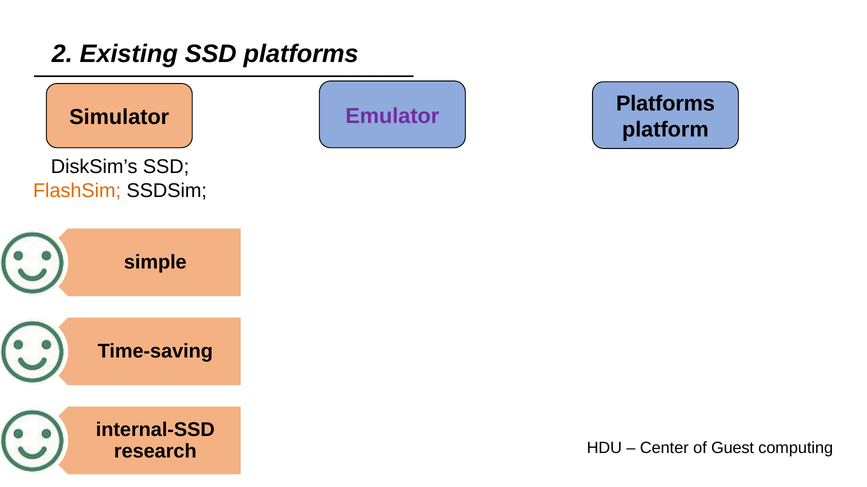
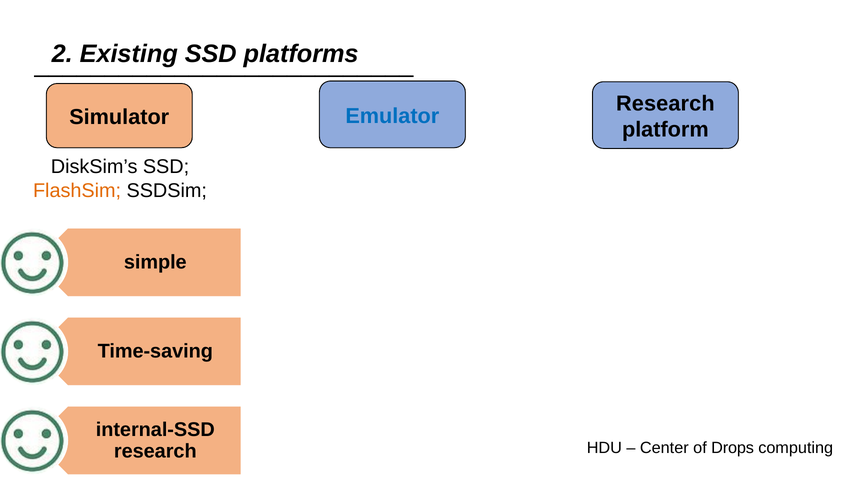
Platforms: Platforms -> Research (665, 104)
Emulator colour: purple -> blue (392, 116)
Guest: Guest -> Drops (733, 449)
